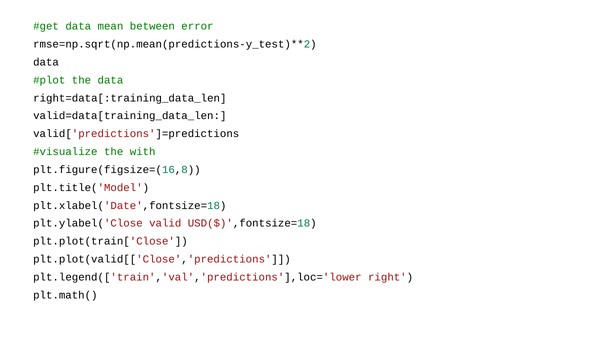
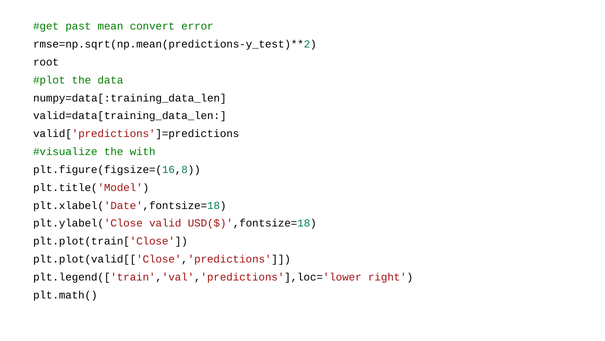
data: data -> past (78, 26)
between: between -> convert (152, 26)
data: data -> root (46, 62)
right=data[:training_data_len: right=data[:training_data_len -> numpy=data[:training_data_len (130, 98)
